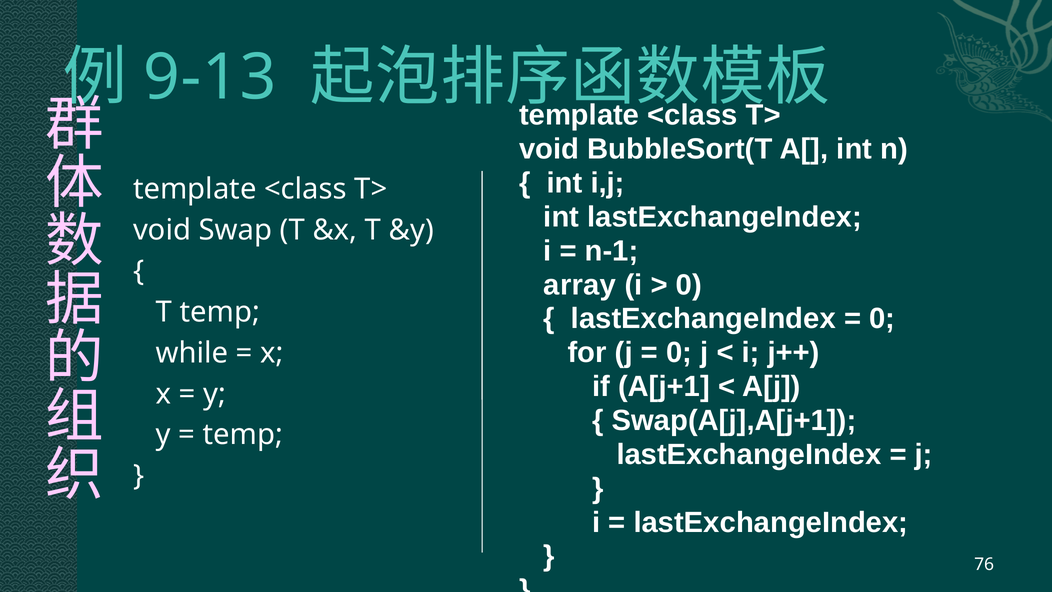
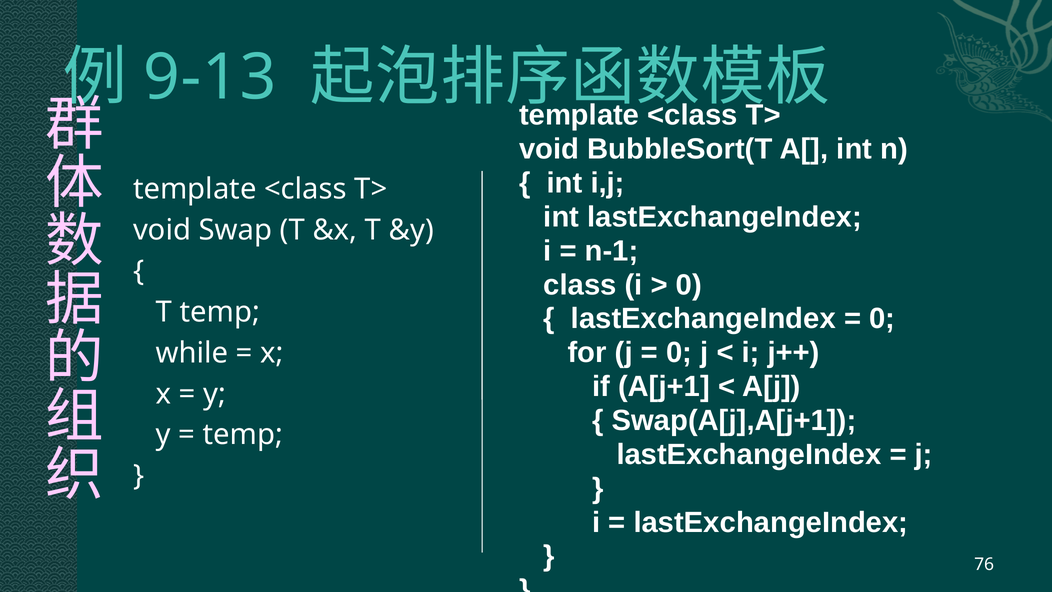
array: array -> class (580, 285)
